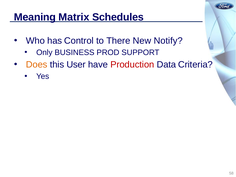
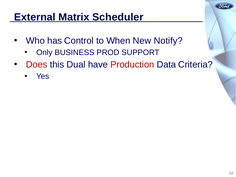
Meaning: Meaning -> External (35, 17)
Schedules: Schedules -> Scheduler (118, 17)
There: There -> When (118, 41)
Does colour: orange -> red (37, 65)
User: User -> Dual (76, 65)
